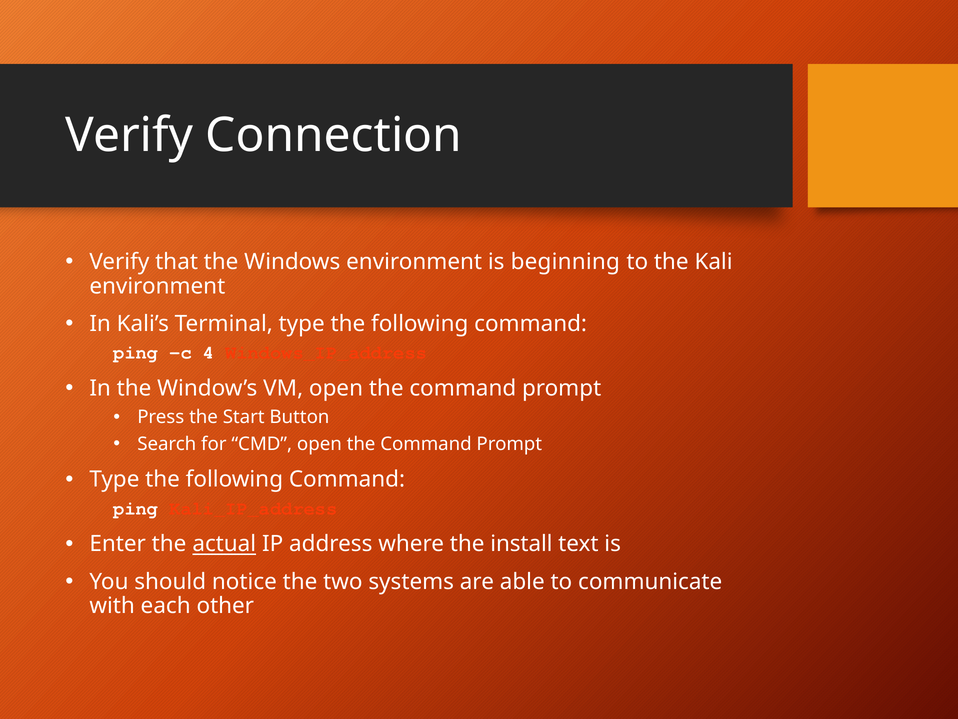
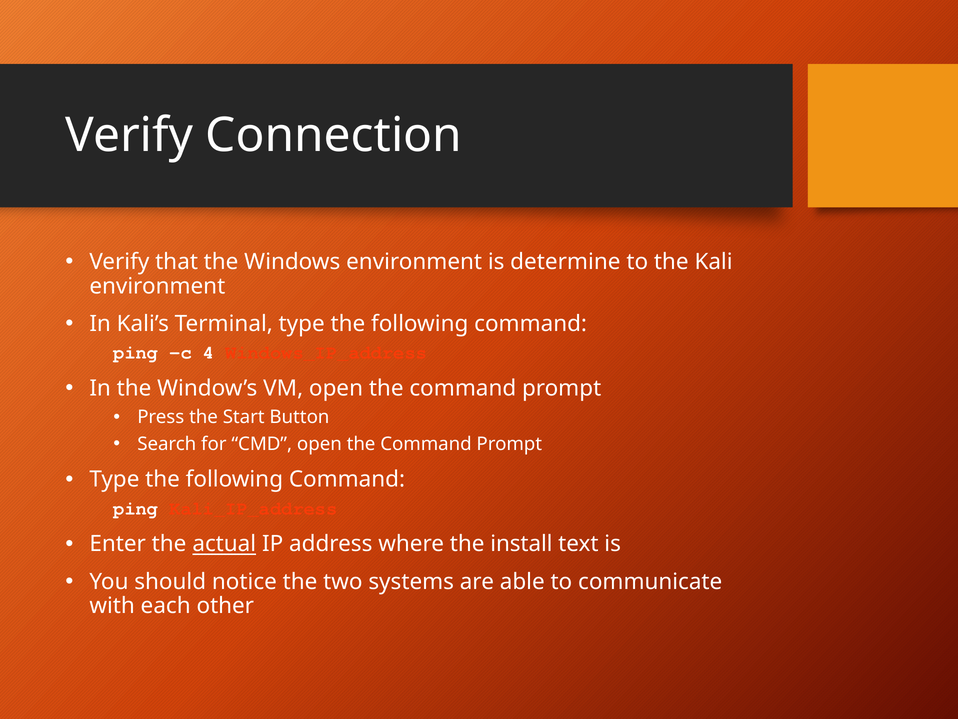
beginning: beginning -> determine (565, 262)
